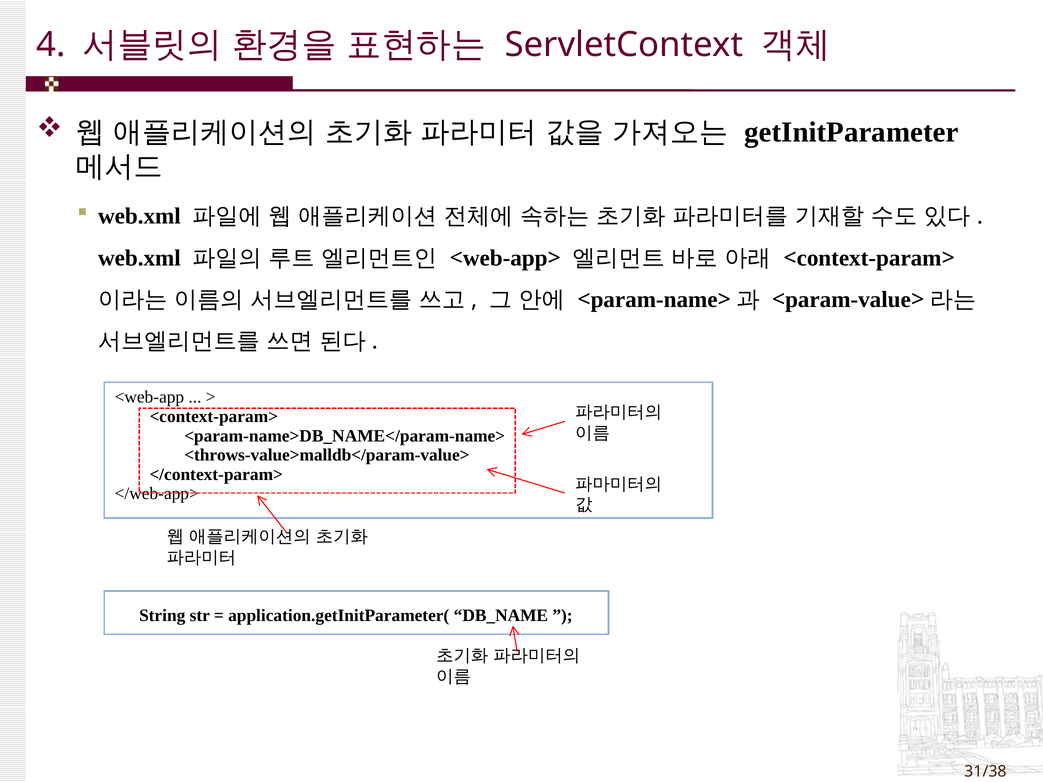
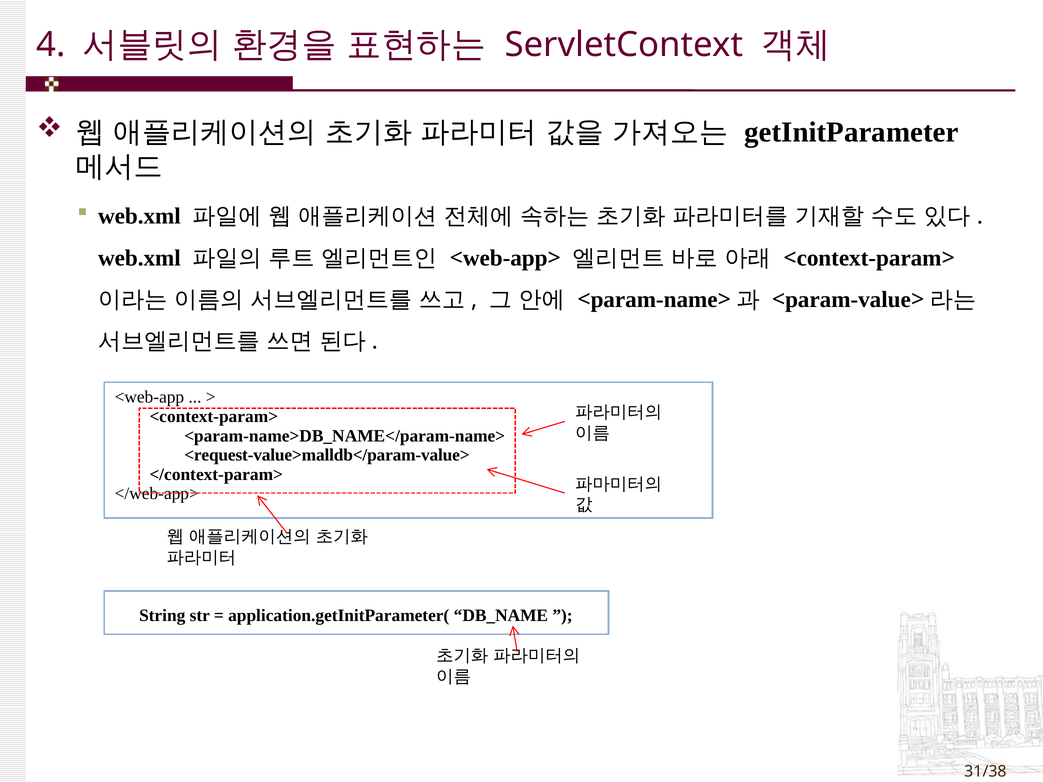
<throws-value>malldb</param-value>: <throws-value>malldb</param-value> -> <request-value>malldb</param-value> (327, 455)
